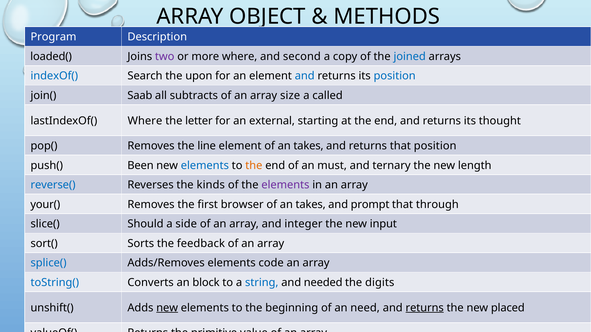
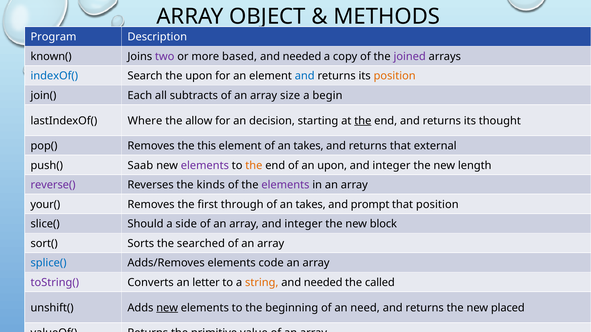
loaded(: loaded( -> known( (51, 57)
more where: where -> based (240, 57)
second: second -> needed (302, 57)
joined colour: blue -> purple (410, 57)
position colour: blue -> orange (395, 76)
Saab: Saab -> Each (140, 96)
called: called -> begin (327, 96)
letter: letter -> allow (199, 121)
external: external -> decision (272, 121)
the underline: none -> present (363, 121)
line: line -> this (207, 146)
that position: position -> external (435, 146)
Been: Been -> Saab (140, 166)
elements colour: blue -> purple (205, 166)
an must: must -> upon (332, 166)
ternary: ternary -> integer (391, 166)
reverse( colour: blue -> purple (53, 185)
browser: browser -> through (242, 205)
that through: through -> position (437, 205)
input: input -> block (383, 224)
feedback: feedback -> searched (201, 244)
toString( colour: blue -> purple (55, 283)
block: block -> letter (206, 283)
string colour: blue -> orange (262, 283)
digits: digits -> called (380, 283)
returns underline: present -> none (425, 308)
